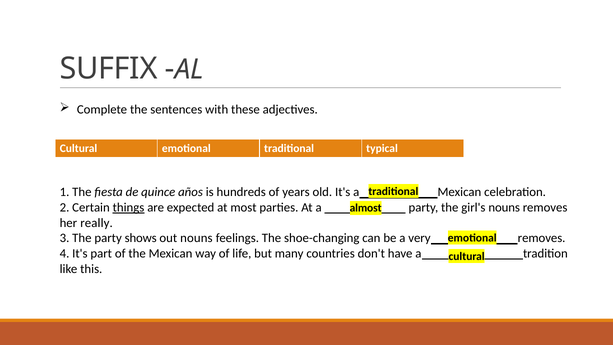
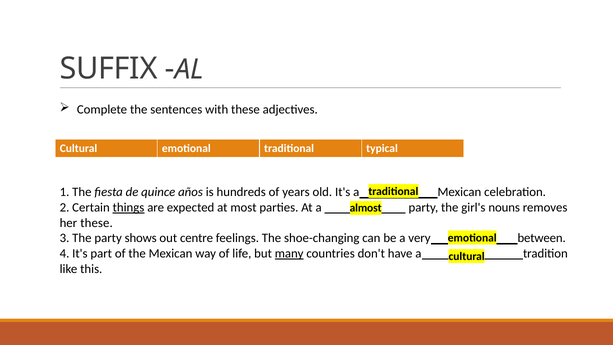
her really: really -> these (97, 223)
out nouns: nouns -> centre (197, 238)
very removes: removes -> between (542, 238)
many underline: none -> present (289, 253)
